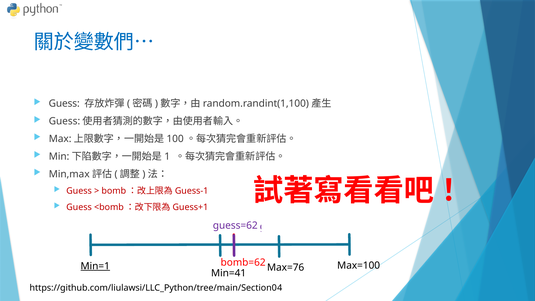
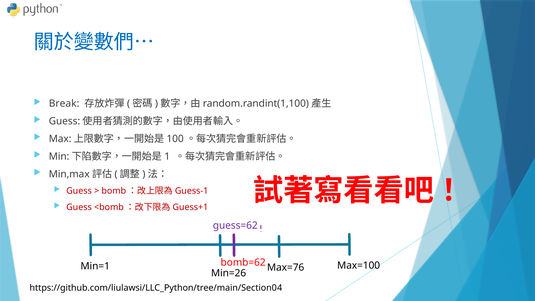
Guess: Guess -> Break (64, 104)
Min=1 underline: present -> none (95, 266)
Min=41: Min=41 -> Min=26 (229, 273)
